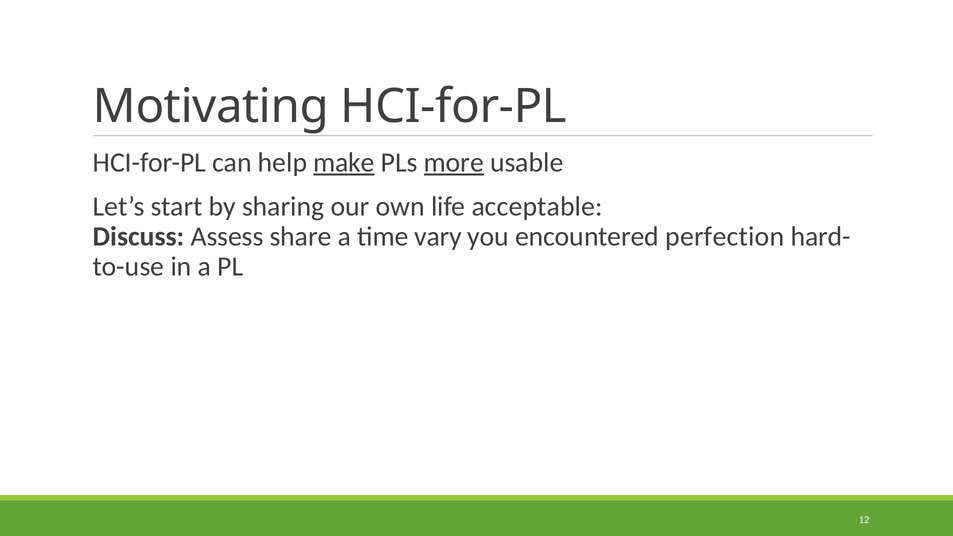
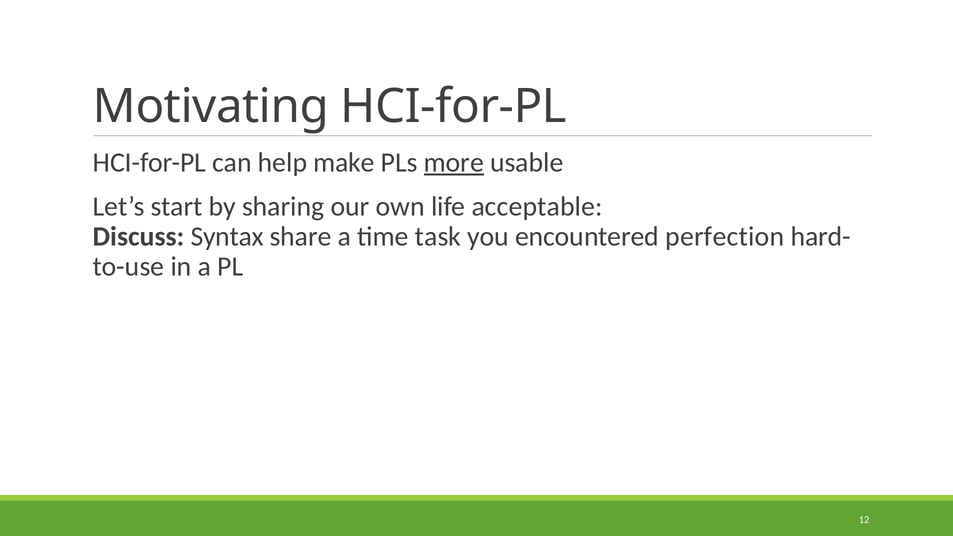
make underline: present -> none (344, 163)
Assess: Assess -> Syntax (227, 236)
vary: vary -> task (438, 236)
